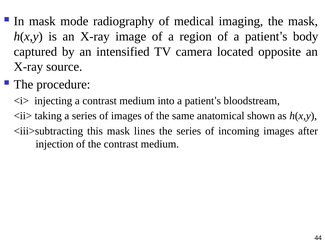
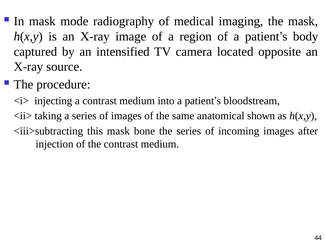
lines: lines -> bone (144, 131)
